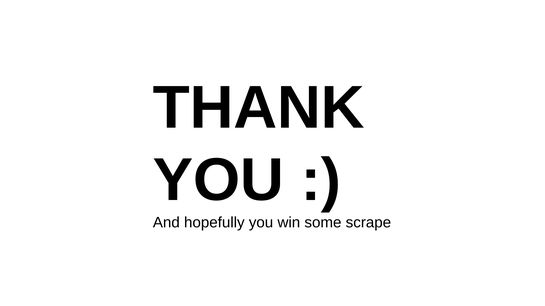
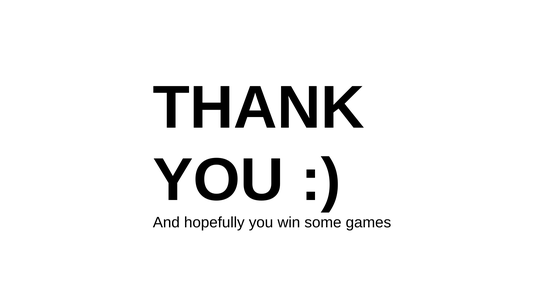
scrape: scrape -> games (368, 223)
